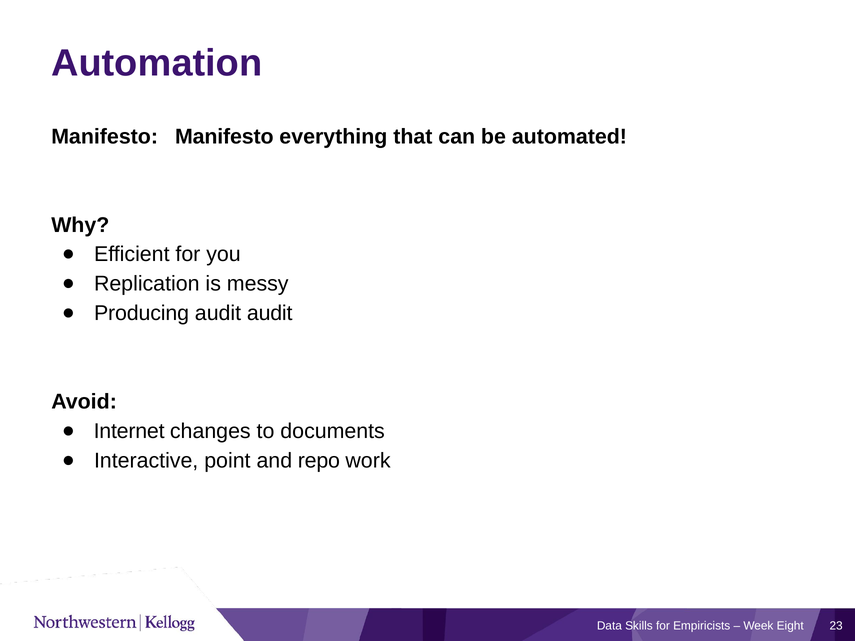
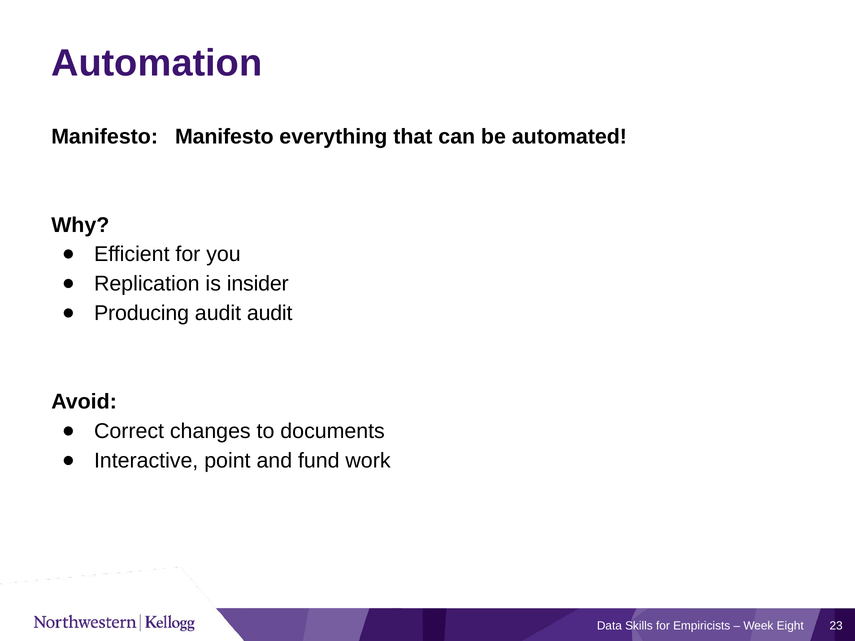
messy: messy -> insider (258, 284)
Internet: Internet -> Correct (129, 431)
repo: repo -> fund (319, 461)
